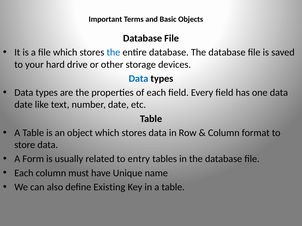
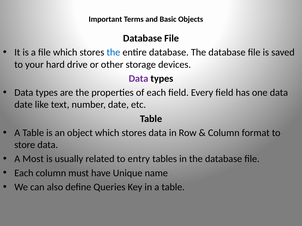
Data colour: blue -> purple (139, 79)
Form: Form -> Most (33, 159)
Existing: Existing -> Queries (109, 187)
